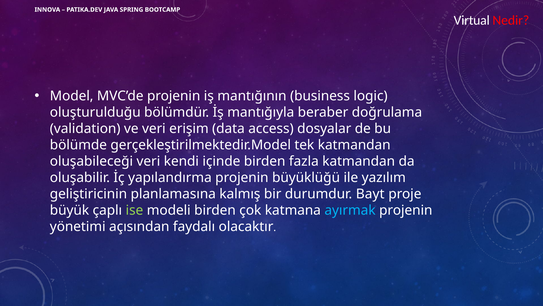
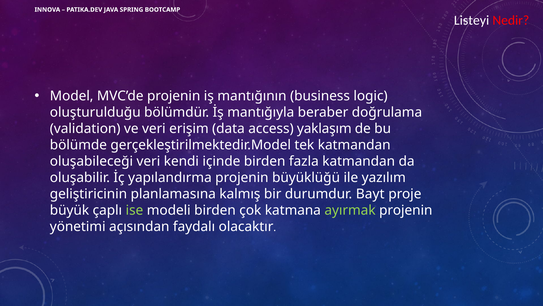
Virtual: Virtual -> Listeyi (472, 20)
dosyalar: dosyalar -> yaklaşım (324, 129)
ayırmak colour: light blue -> light green (350, 210)
